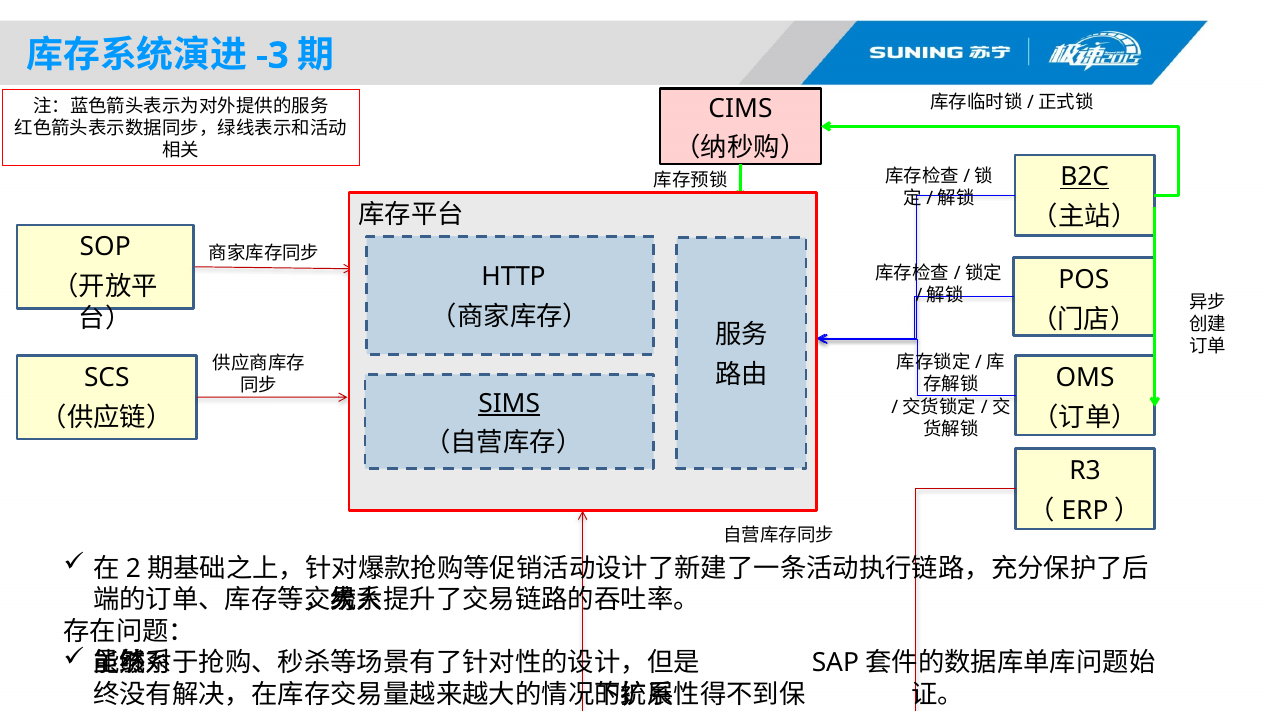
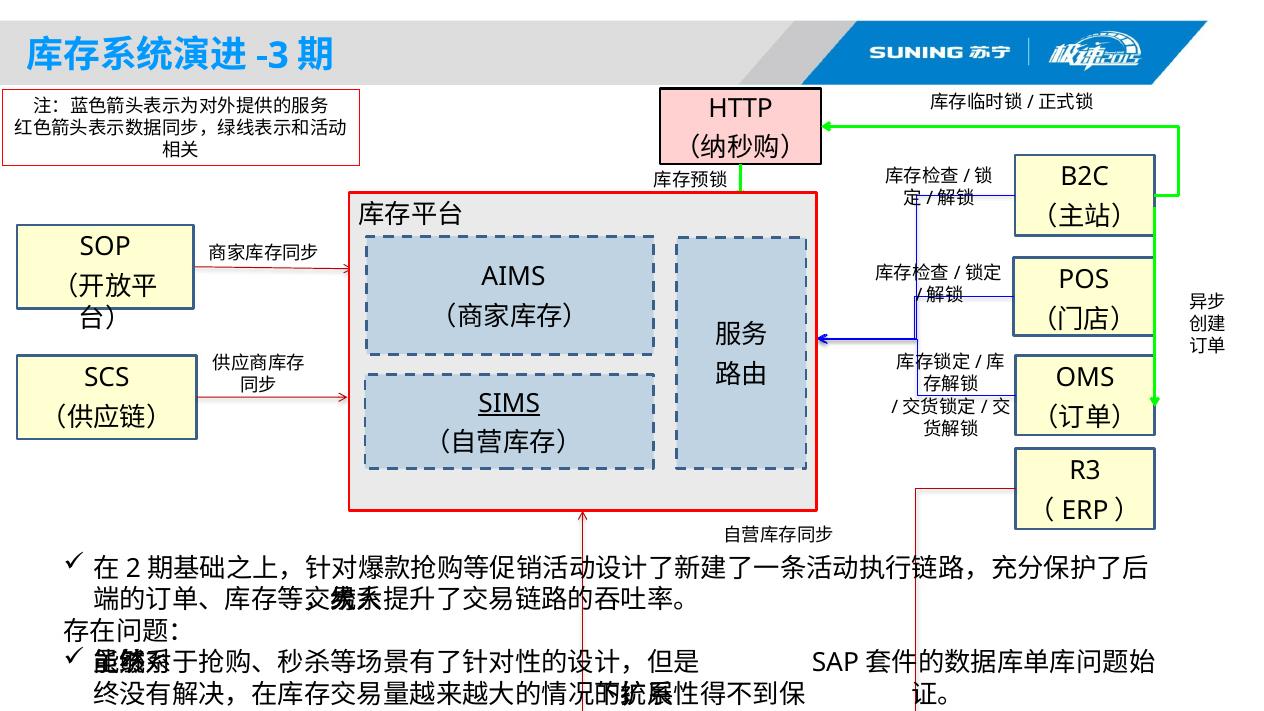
CIMS: CIMS -> HTTP (741, 108)
B2C underline: present -> none (1085, 177)
HTTP: HTTP -> AIMS (513, 277)
